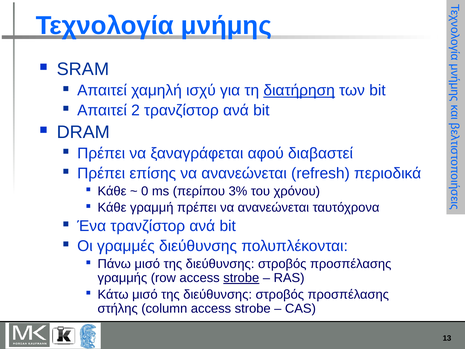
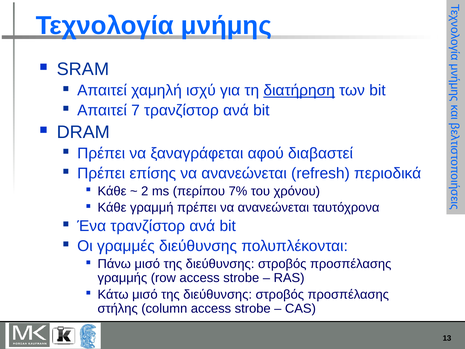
2: 2 -> 7 (135, 110)
0: 0 -> 2 (145, 191)
3%: 3% -> 7% (238, 191)
strobe underline: present -> none (241, 278)
